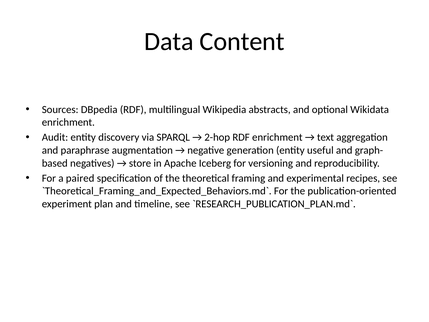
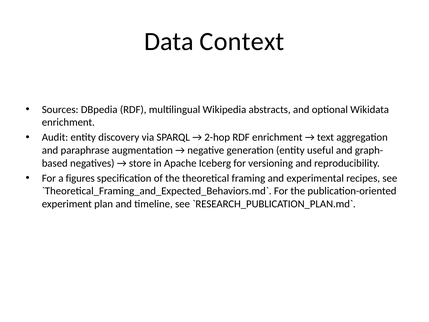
Content: Content -> Context (242, 42)
paired: paired -> figures (80, 178)
